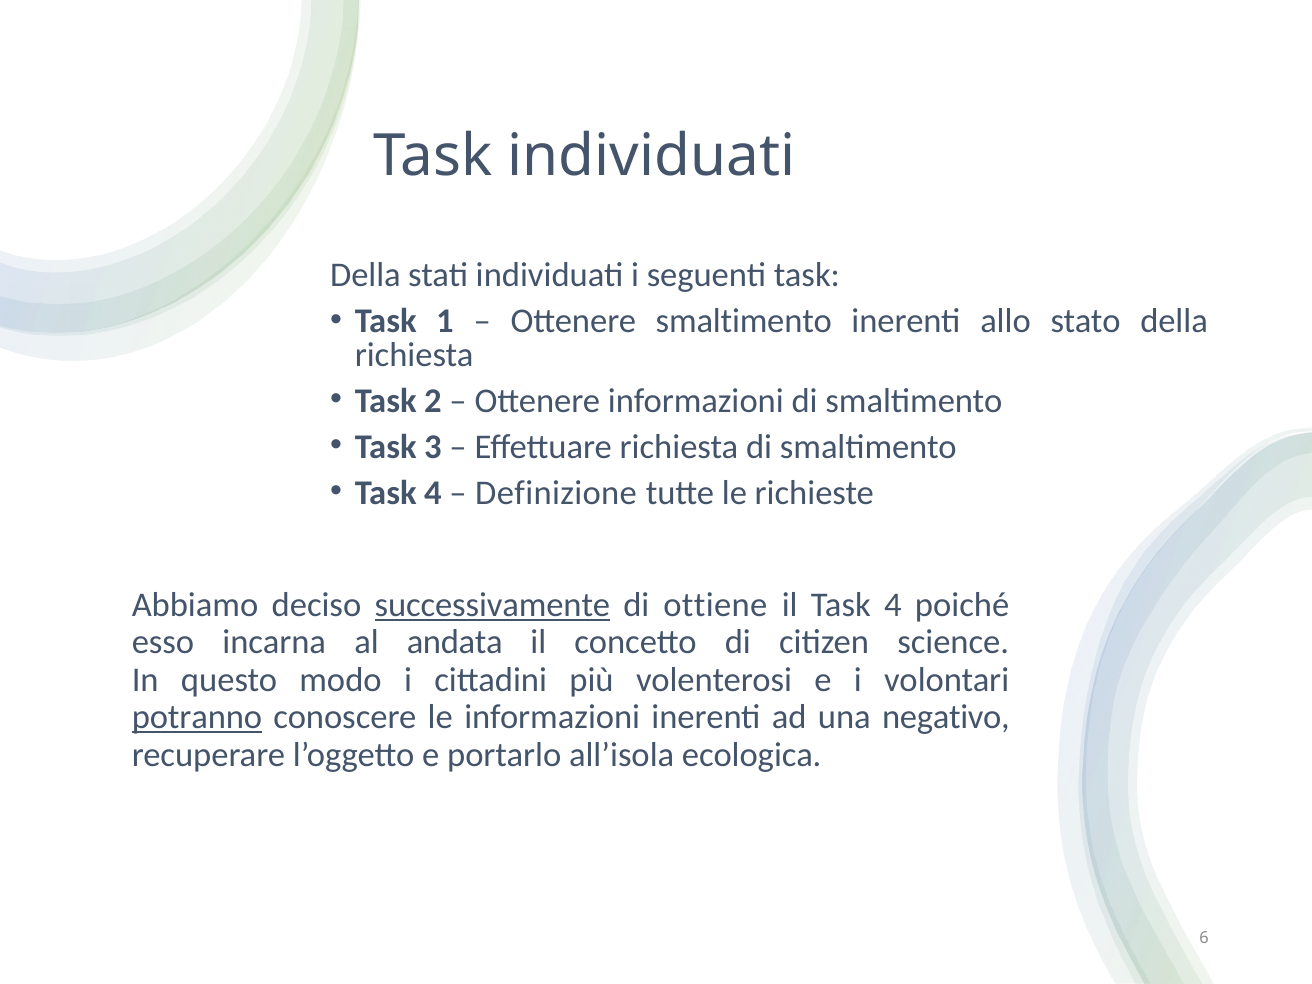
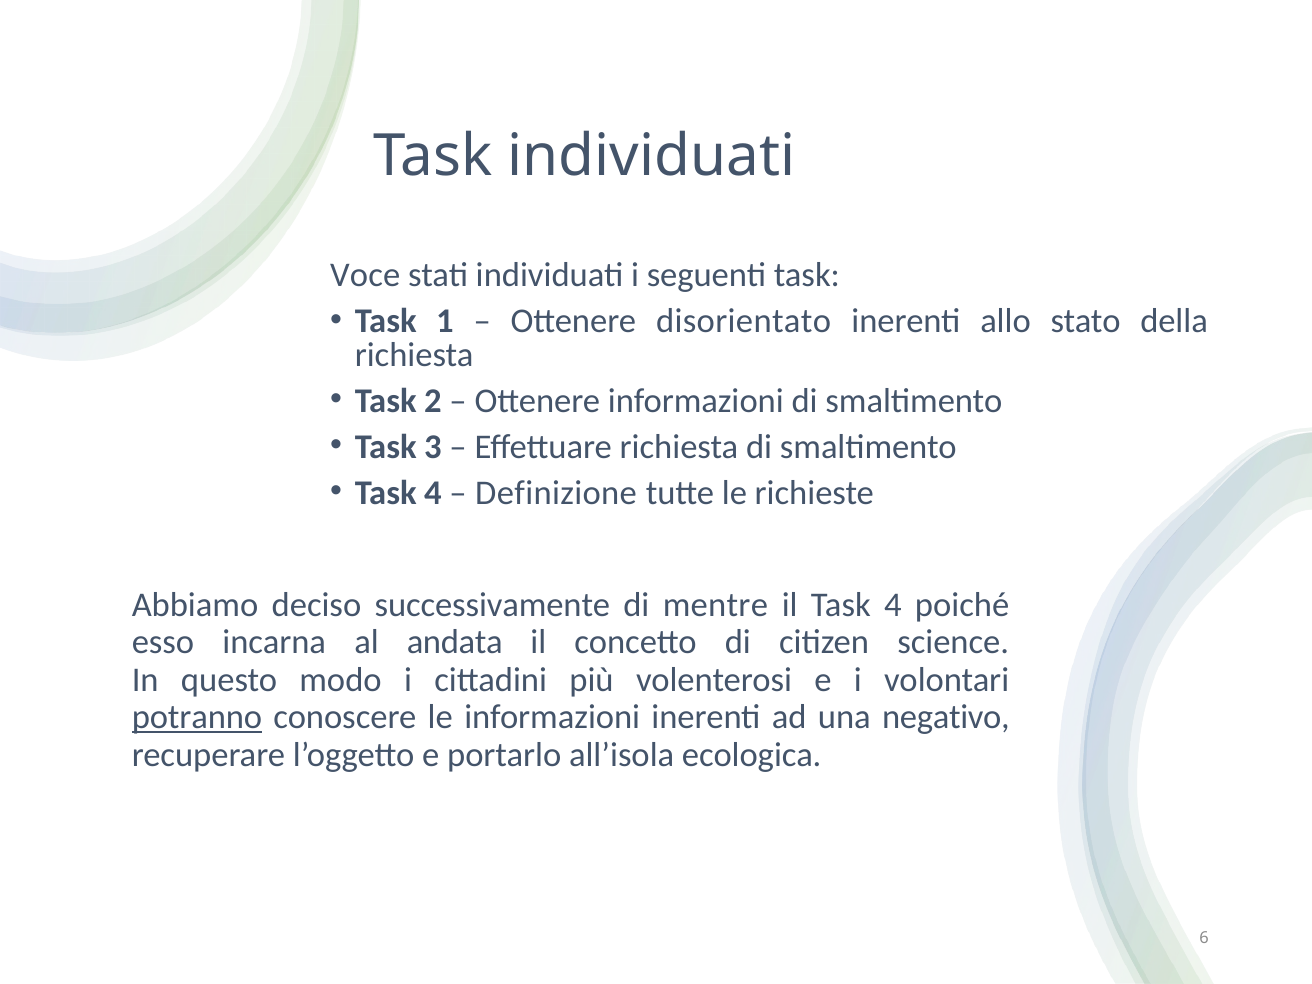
Della: Della -> Voce (365, 275)
Ottenere smaltimento: smaltimento -> disorientato (744, 321)
successivamente underline: present -> none (492, 605)
ottiene: ottiene -> mentre (715, 605)
